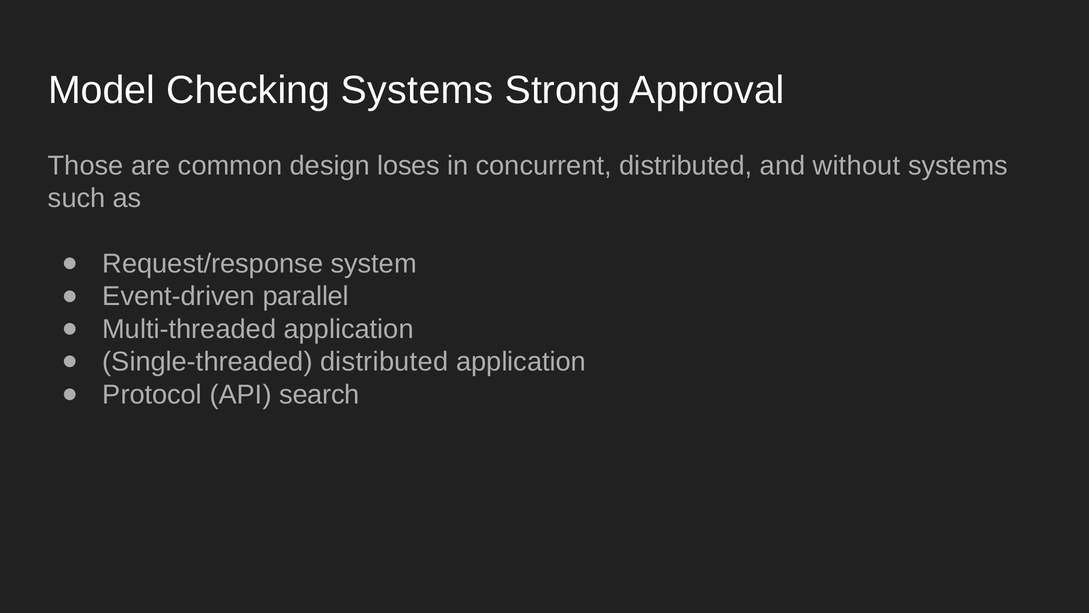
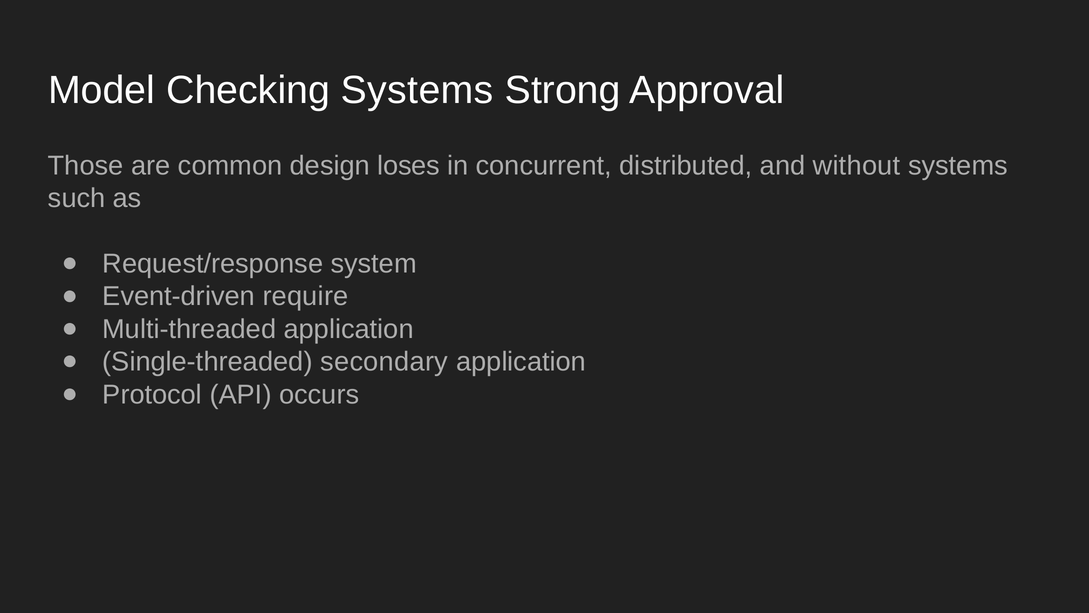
parallel: parallel -> require (306, 296)
Single-threaded distributed: distributed -> secondary (384, 362)
search: search -> occurs (319, 394)
